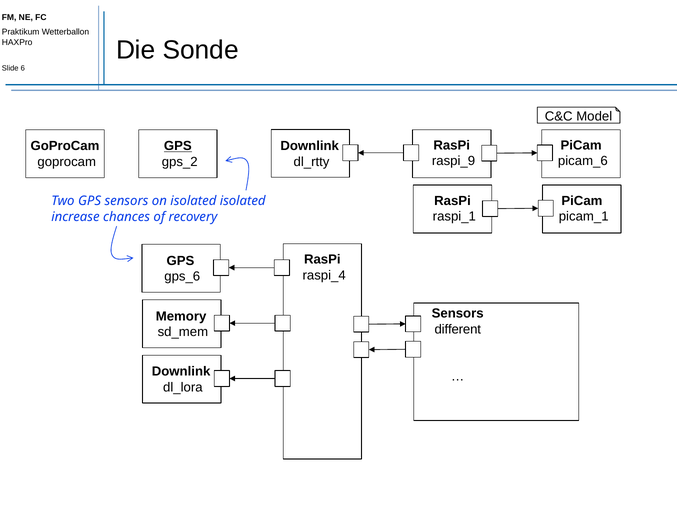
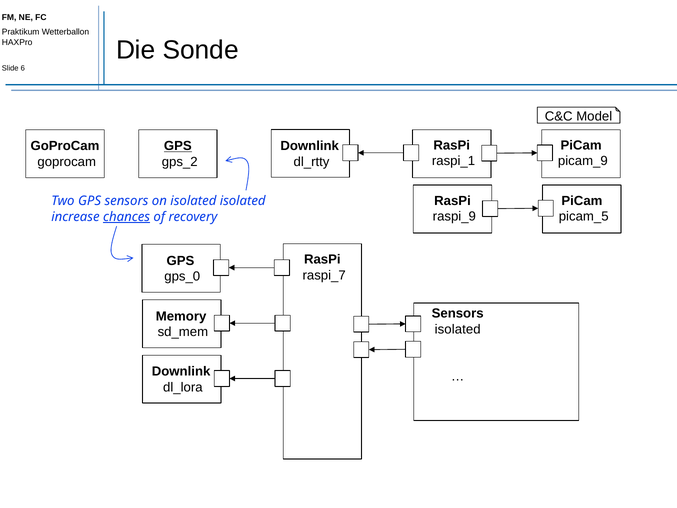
raspi_9: raspi_9 -> raspi_1 (454, 161)
picam_6: picam_6 -> picam_9 (583, 161)
raspi_1: raspi_1 -> raspi_9 (454, 216)
picam_1: picam_1 -> picam_5 (584, 216)
chances underline: none -> present (127, 217)
raspi_4: raspi_4 -> raspi_7 (324, 275)
gps_6: gps_6 -> gps_0 (182, 276)
different: different -> isolated (458, 329)
